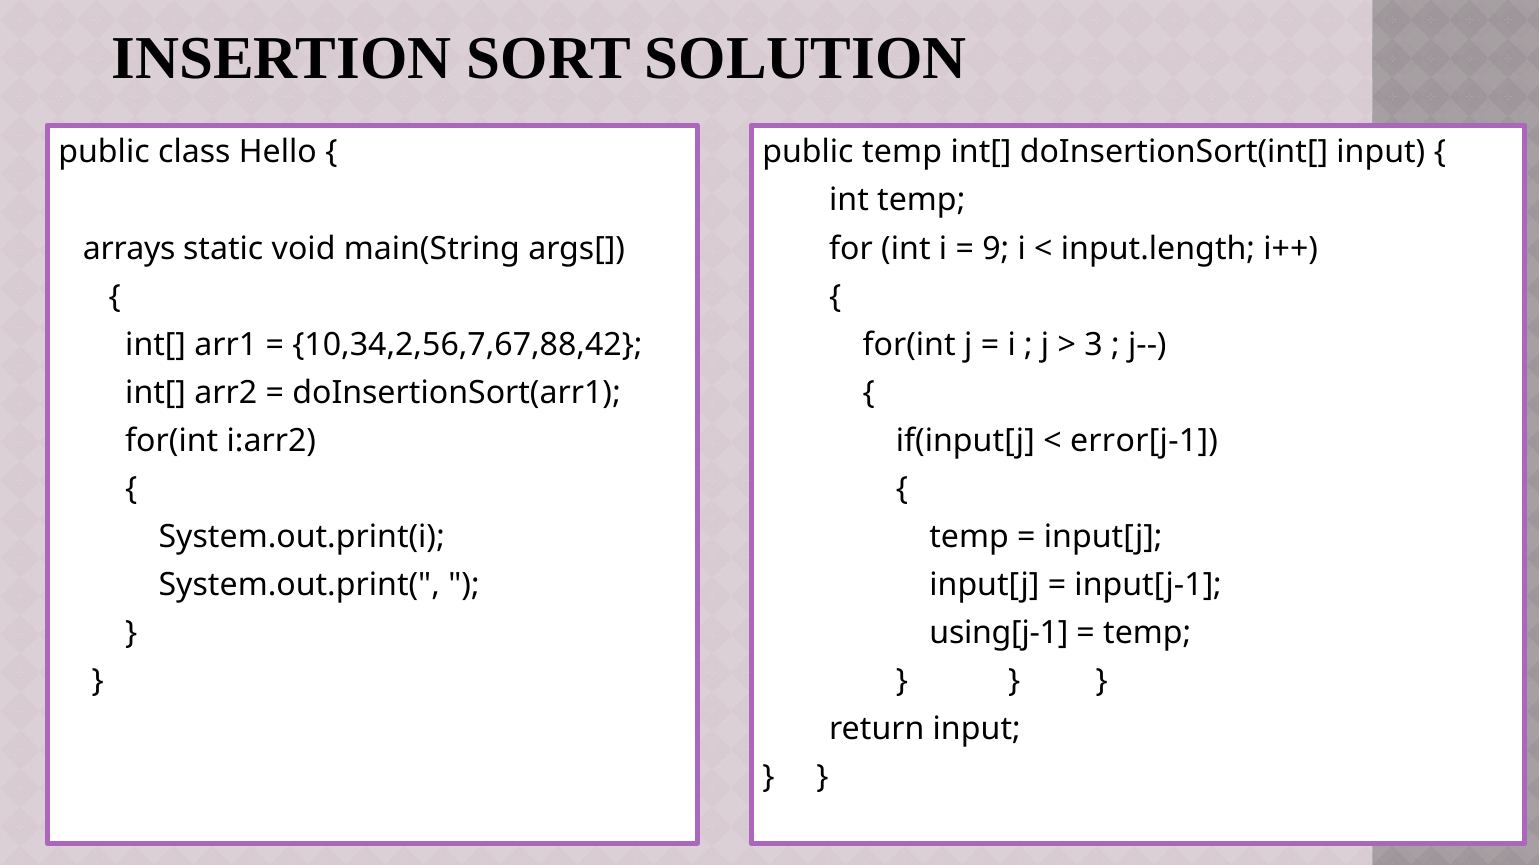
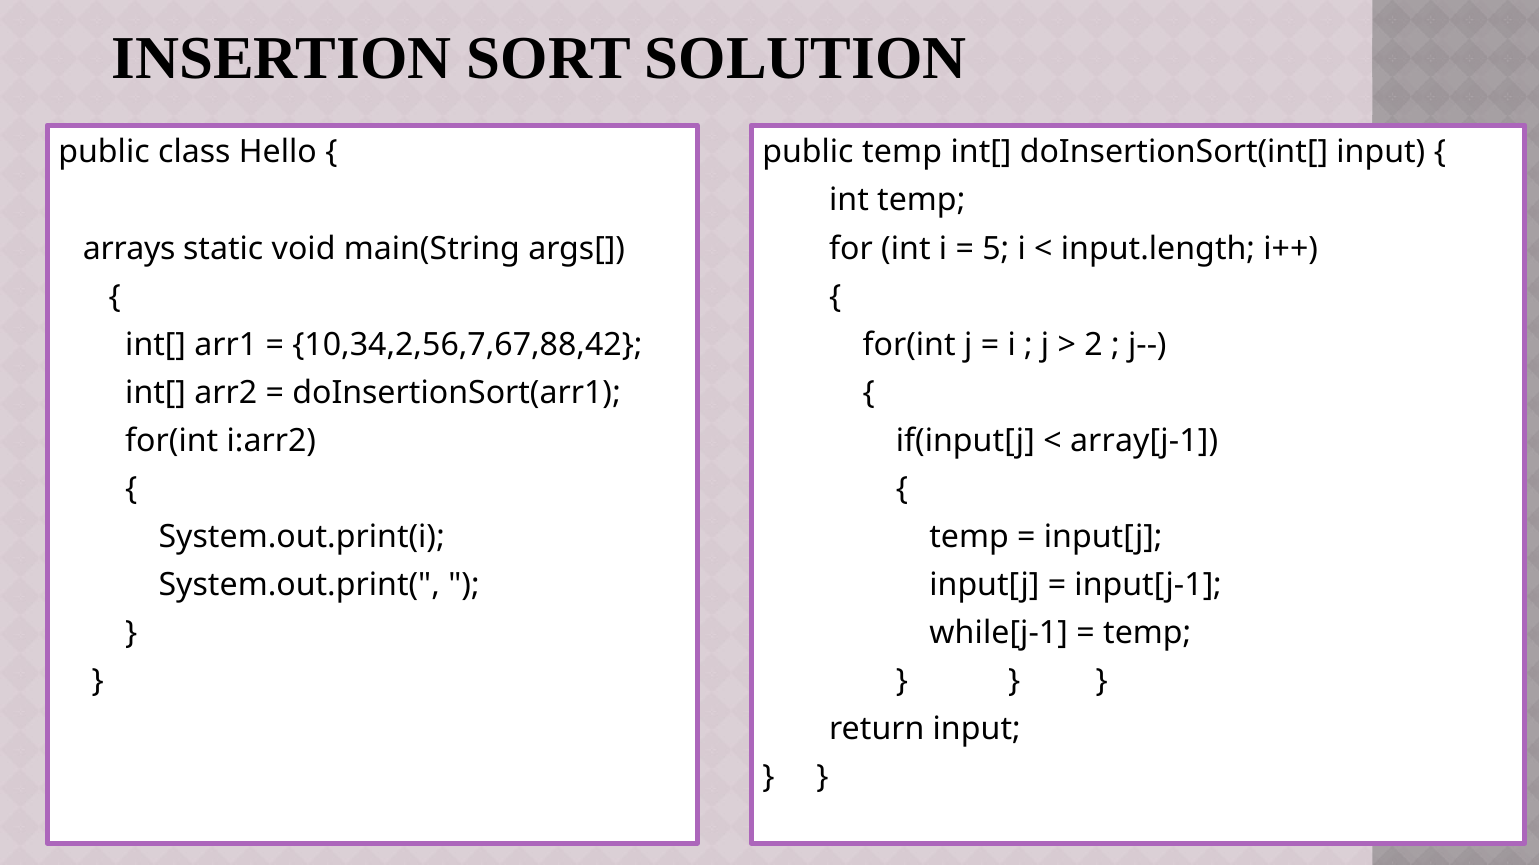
9: 9 -> 5 (996, 249)
3: 3 -> 2 (1094, 345)
error[j-1: error[j-1 -> array[j-1 (1144, 441)
using[j-1: using[j-1 -> while[j-1 (999, 634)
